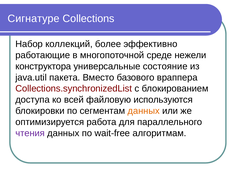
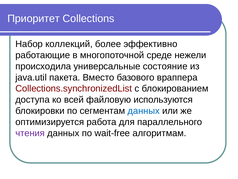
Сигнатуре: Сигнатуре -> Приоритет (34, 19)
конструктора: конструктора -> происходила (43, 66)
данных colour: orange -> blue (144, 111)
